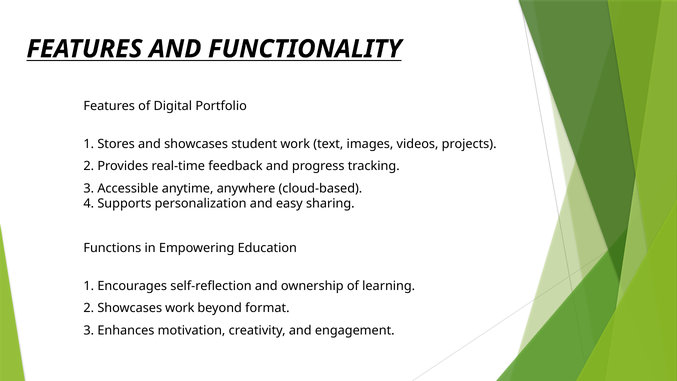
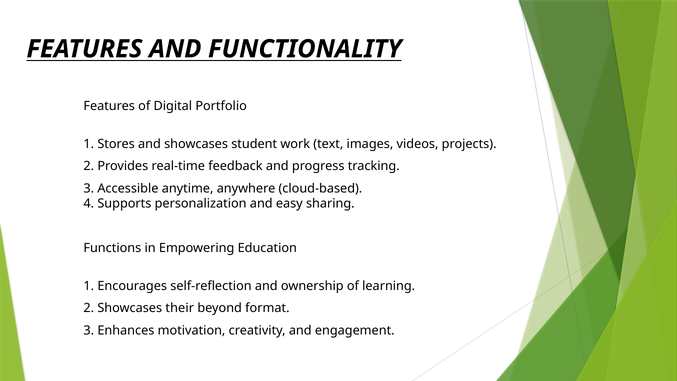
Showcases work: work -> their (180, 308)
